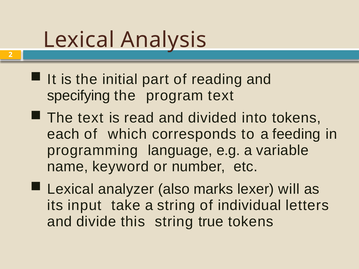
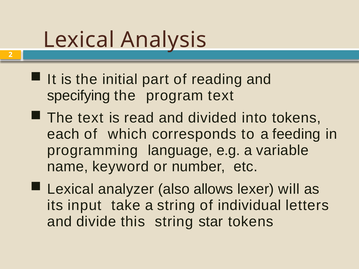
marks: marks -> allows (213, 189)
true: true -> star (211, 222)
